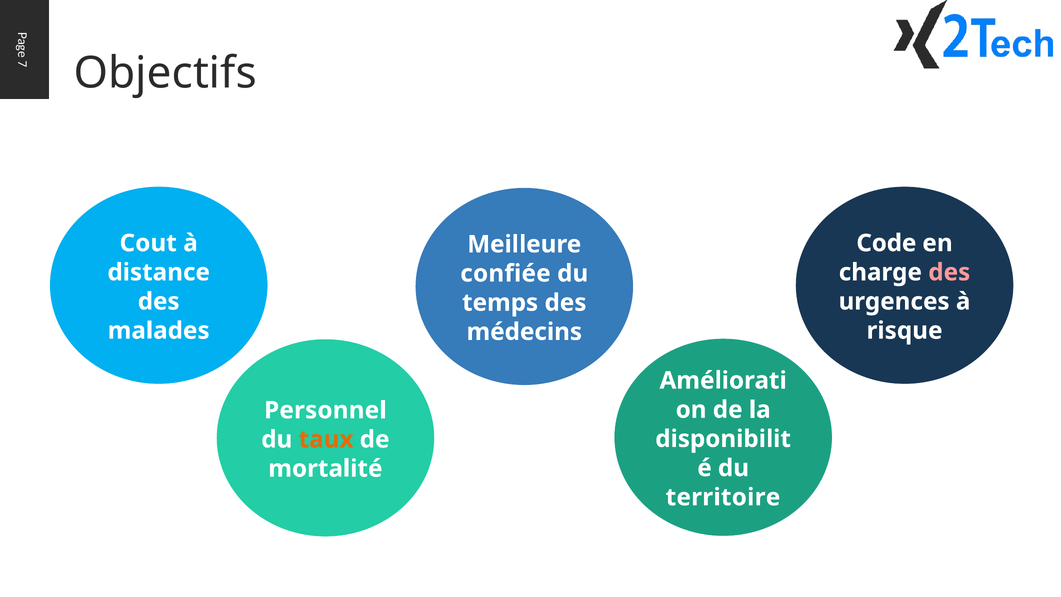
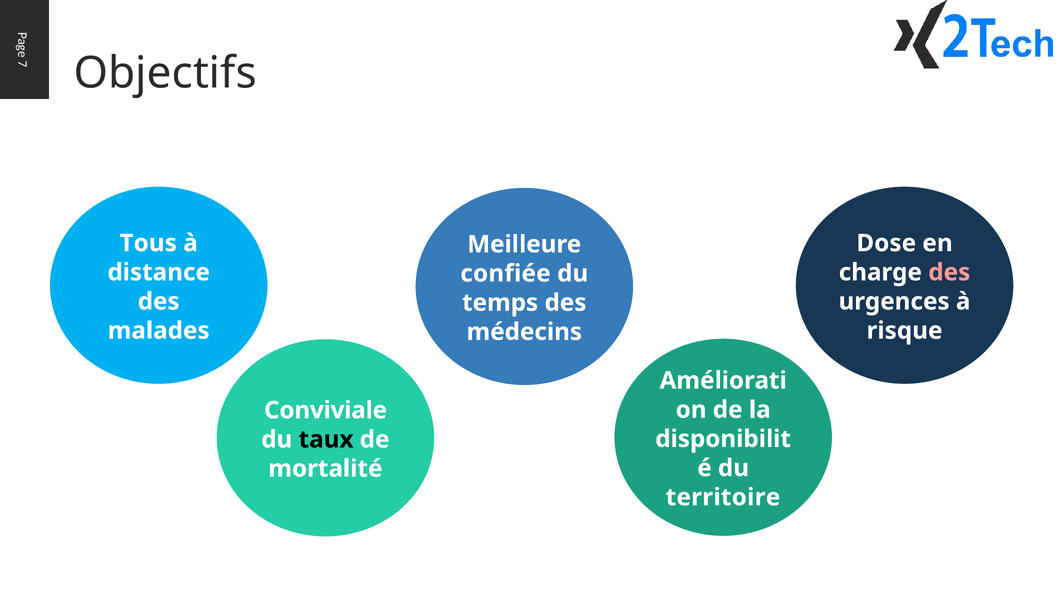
Cout: Cout -> Tous (148, 243)
Code: Code -> Dose (886, 243)
Personnel: Personnel -> Conviviale (326, 410)
taux colour: orange -> black (326, 439)
